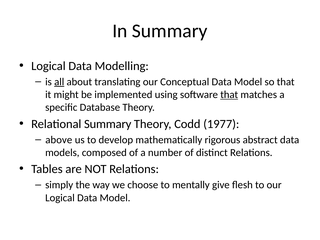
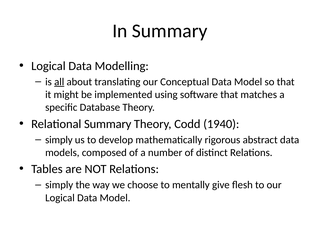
that underline: present -> none (229, 95)
1977: 1977 -> 1940 (221, 124)
above: above -> simply (59, 140)
